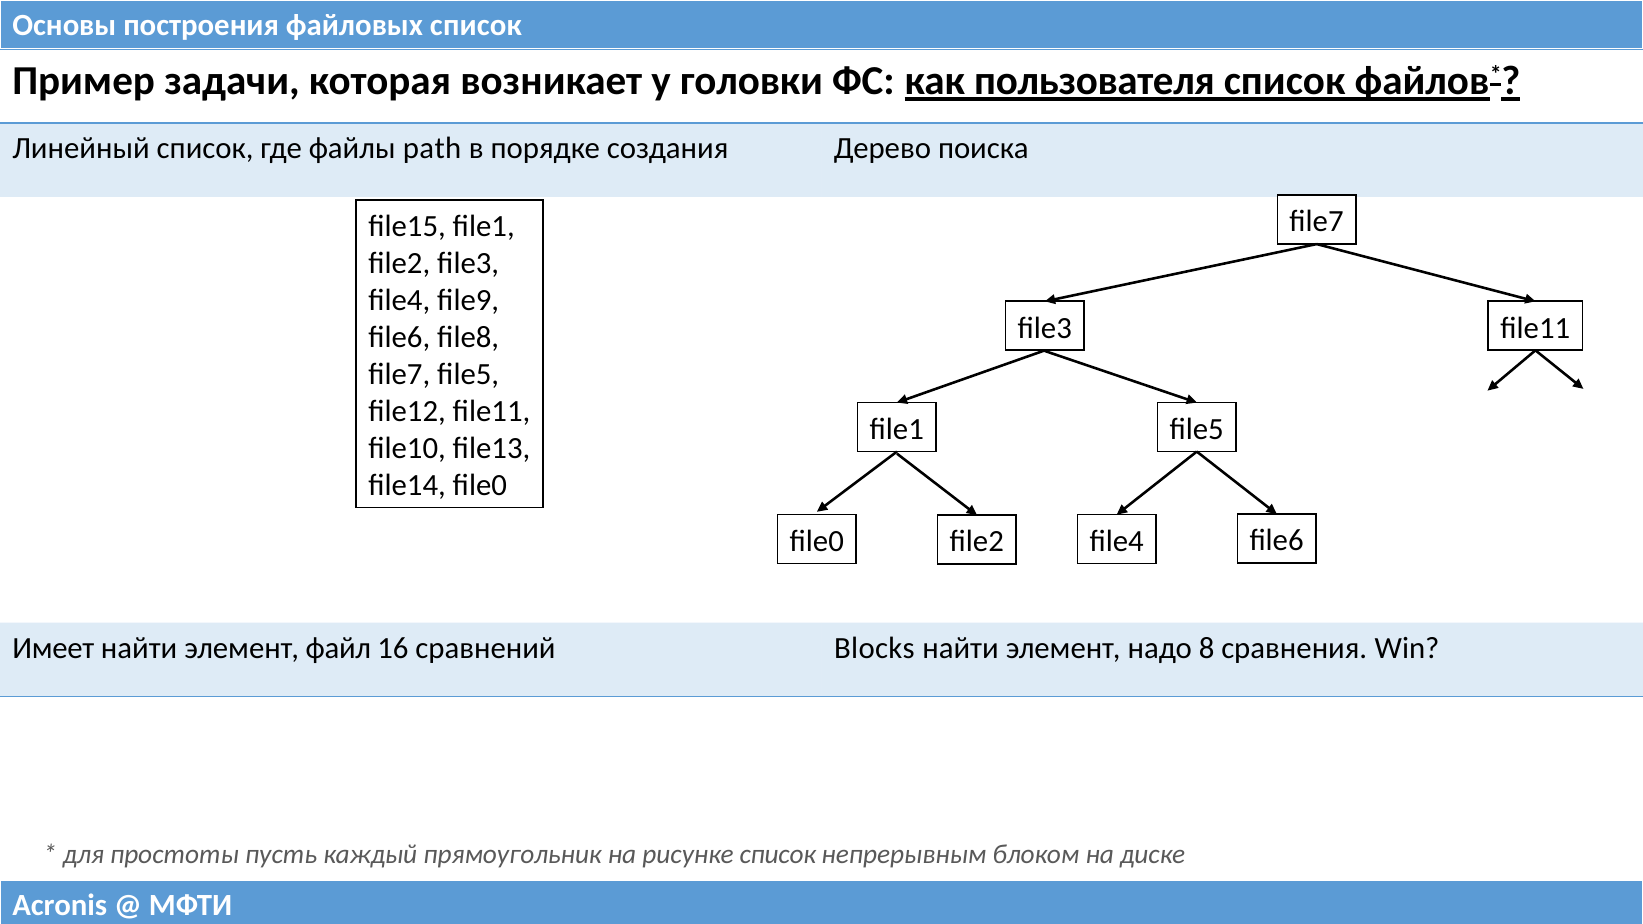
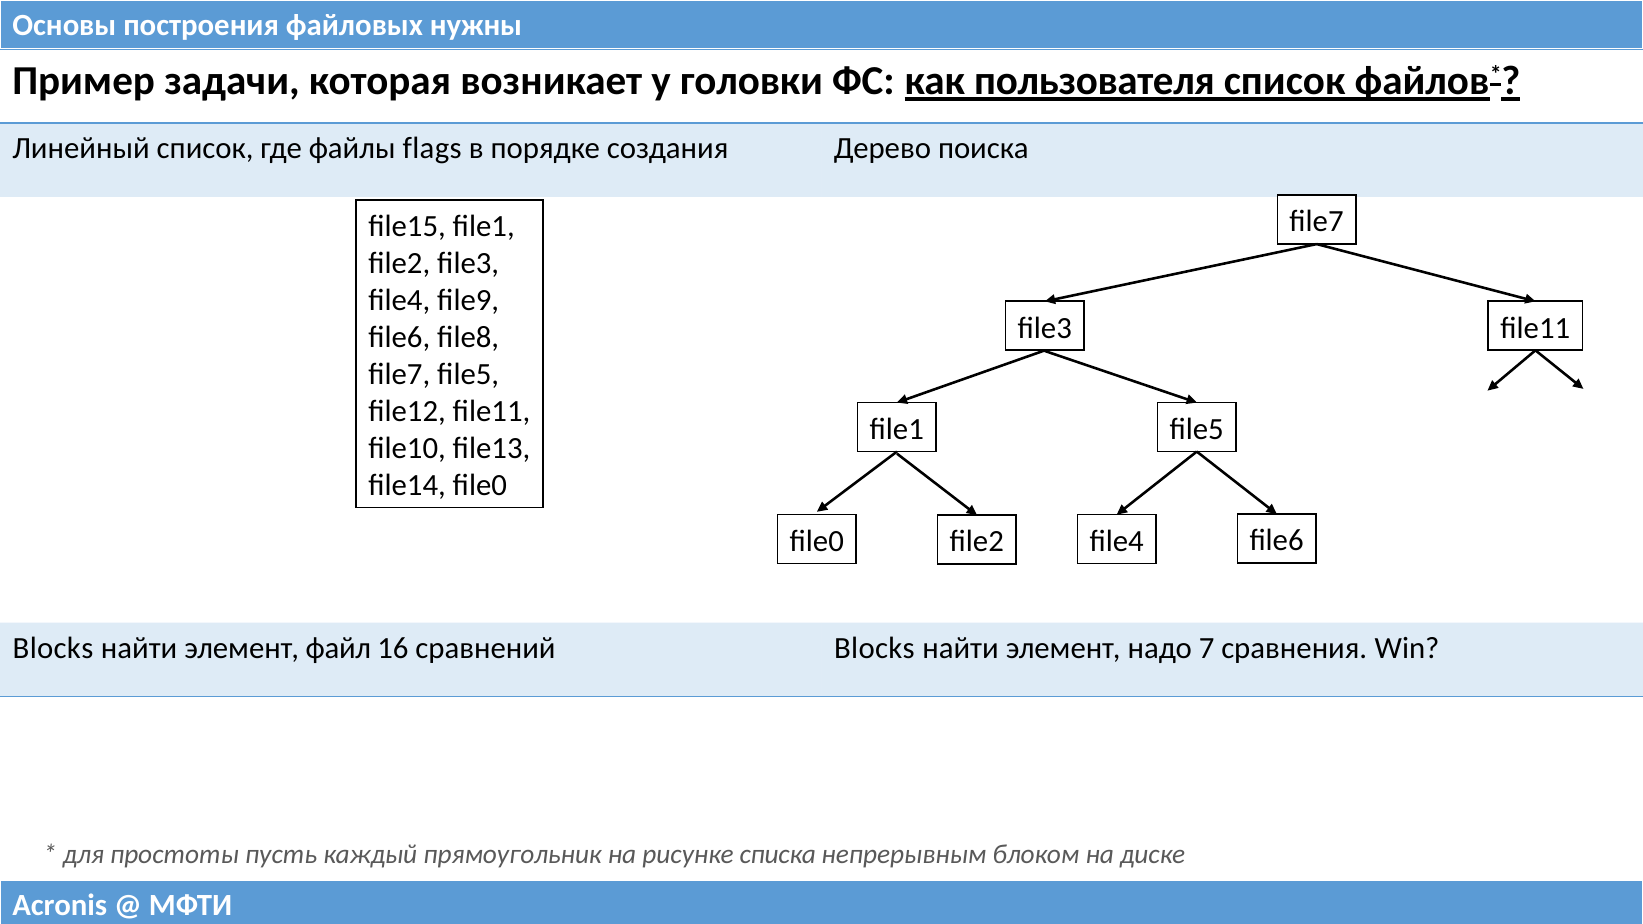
файловых список: список -> нужны (476, 25)
path: path -> flags (432, 148)
Имеет: Имеет -> Blocks (53, 648)
8: 8 -> 7 (1207, 648)
рисунке список: список -> списка (778, 855)
